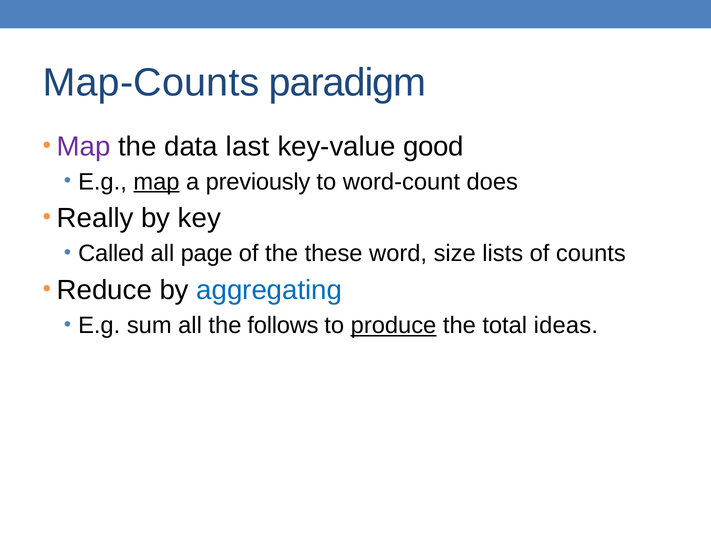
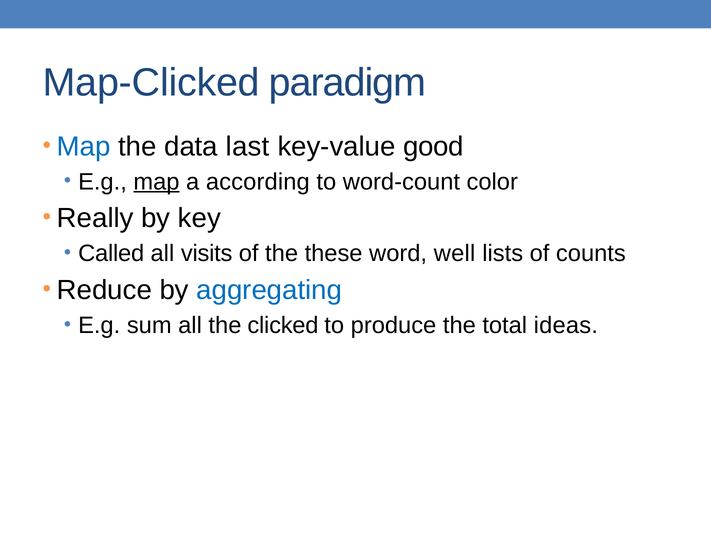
Map-Counts: Map-Counts -> Map-Clicked (151, 83)
Map colour: purple -> blue (84, 147)
previously: previously -> according (258, 182)
does: does -> color (492, 182)
page: page -> visits (207, 254)
size: size -> well (455, 254)
follows: follows -> clicked (283, 326)
produce underline: present -> none (394, 326)
